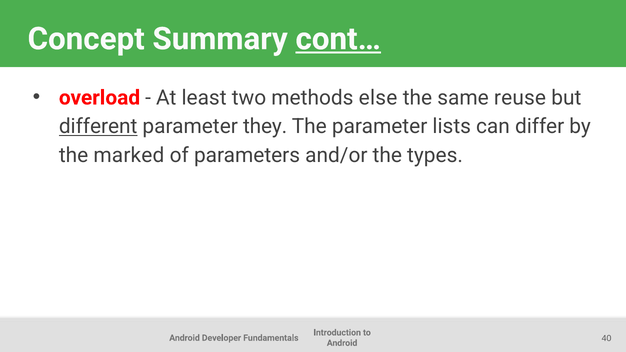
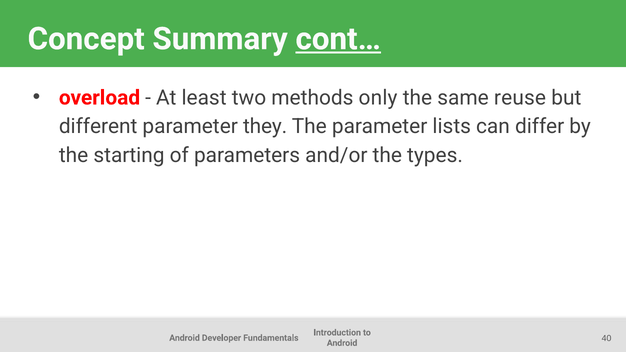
else: else -> only (378, 98)
different underline: present -> none (98, 126)
marked: marked -> starting (129, 155)
